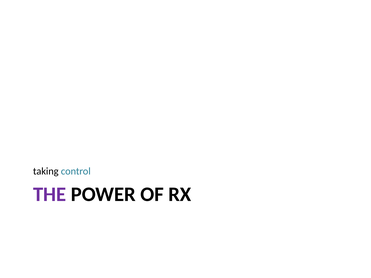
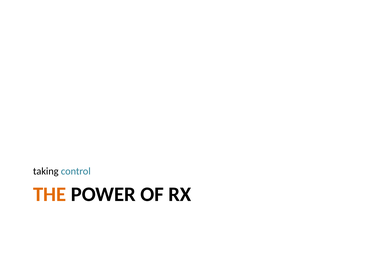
THE colour: purple -> orange (50, 194)
